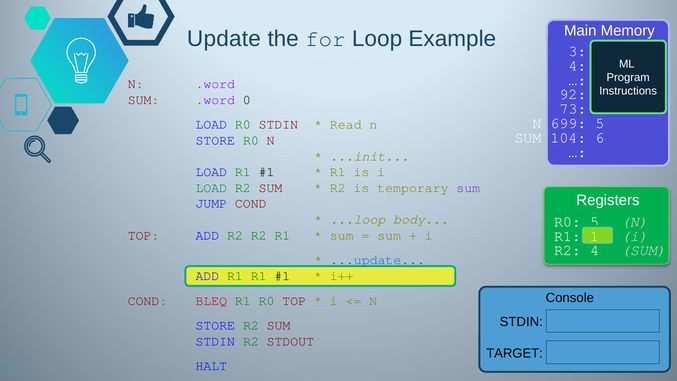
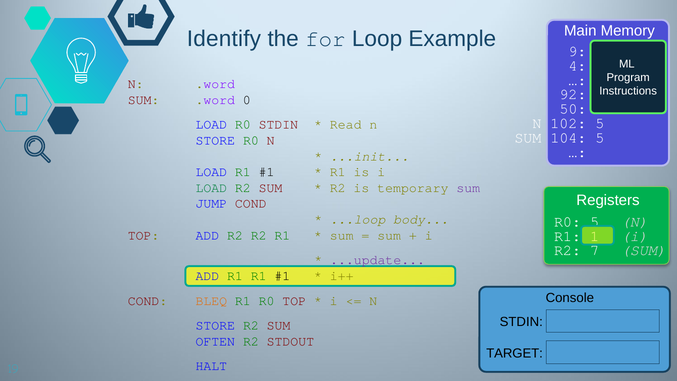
Update: Update -> Identify (224, 39)
3: 3 -> 9 (577, 51)
73: 73 -> 50 (573, 109)
699: 699 -> 102 (568, 123)
104 6: 6 -> 5 (600, 138)
R2 4: 4 -> 7 (595, 250)
...update colour: blue -> purple (378, 260)
BLEQ colour: red -> orange (211, 301)
STDIN: STDIN -> OFTEN (215, 341)
